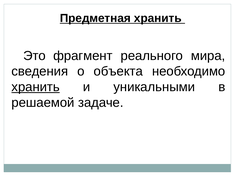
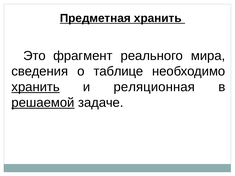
объекта: объекта -> таблице (118, 71)
уникальными: уникальными -> реляционная (154, 87)
решаемой underline: none -> present (43, 103)
